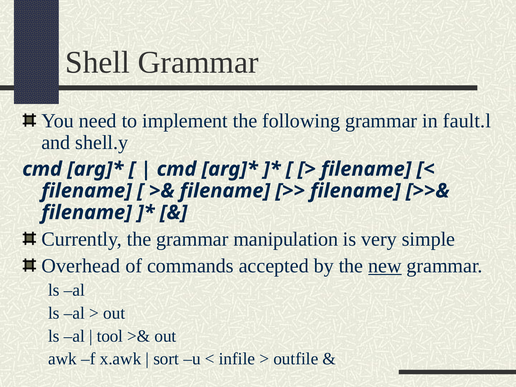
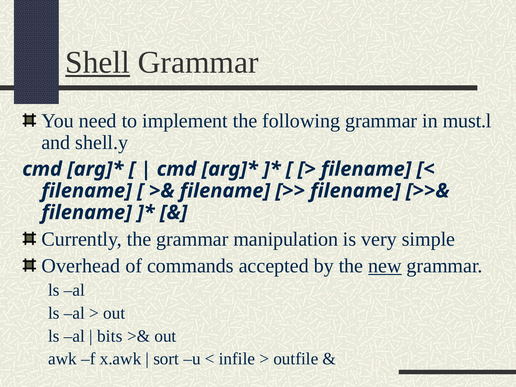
Shell underline: none -> present (98, 62)
fault.l: fault.l -> must.l (467, 121)
tool: tool -> bits (110, 336)
